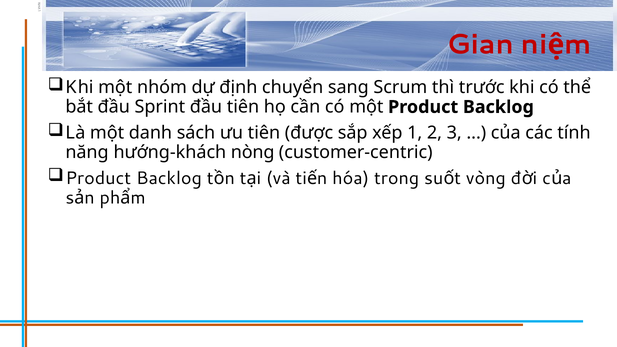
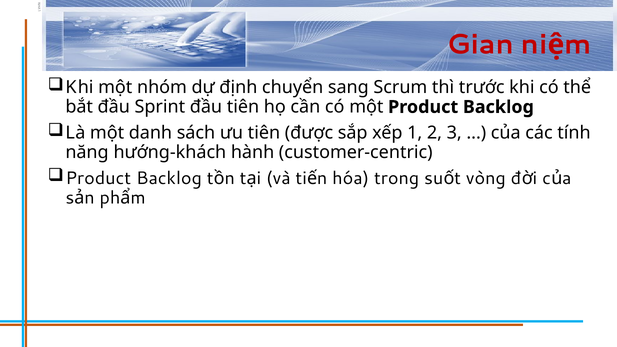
nòng: nòng -> hành (253, 152)
